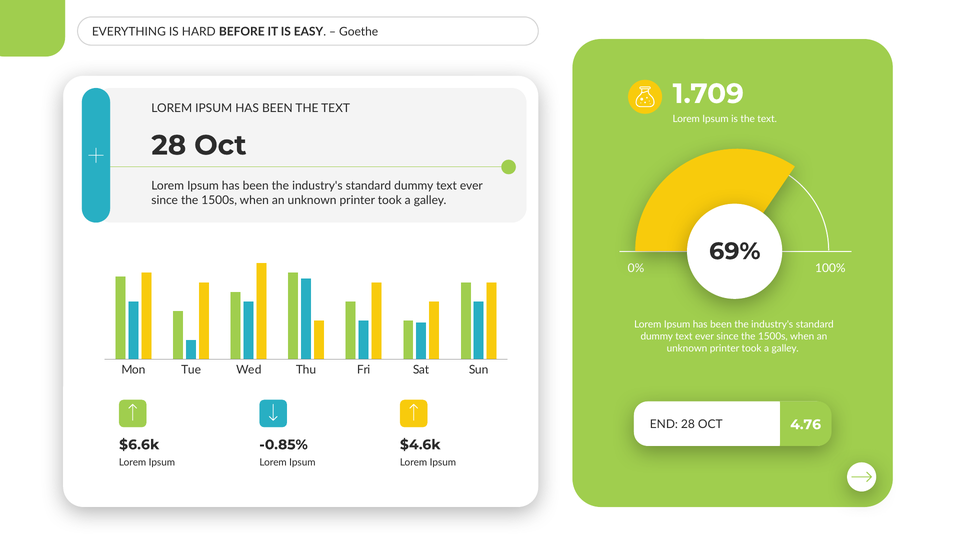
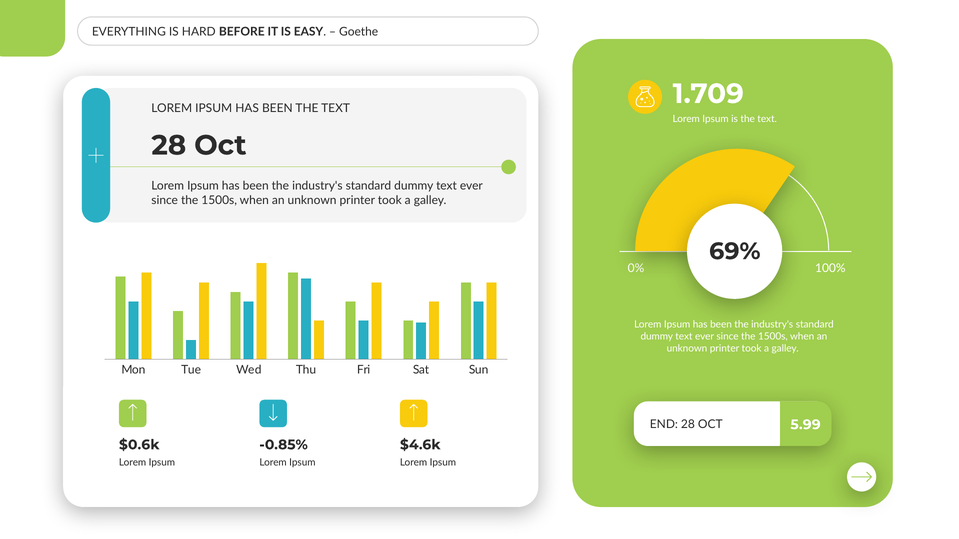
4.76: 4.76 -> 5.99 (806, 425)
$6.6k: $6.6k -> $0.6k (139, 445)
